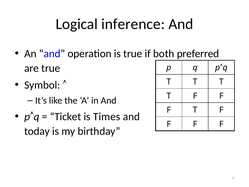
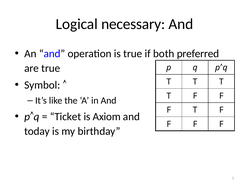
inference: inference -> necessary (133, 24)
Times: Times -> Axiom (107, 117)
